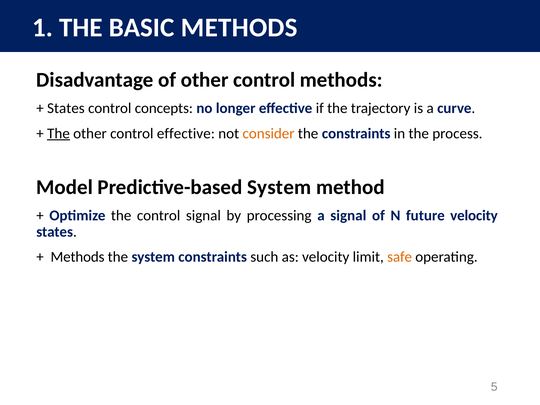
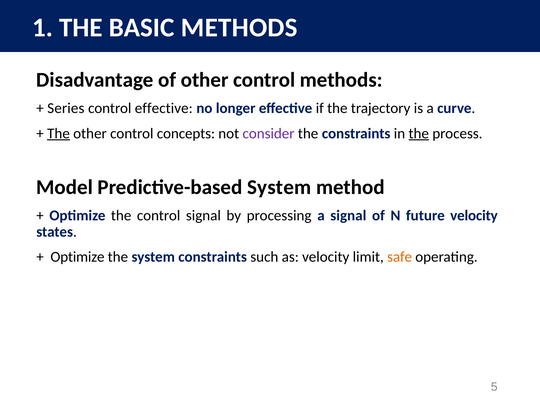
States: States -> Series (66, 108)
control concepts: concepts -> effective (164, 108)
control effective: effective -> concepts (186, 133)
consider colour: orange -> purple (269, 133)
the underline: none -> present (419, 133)
Methods: Methods -> Optimize (78, 257)
